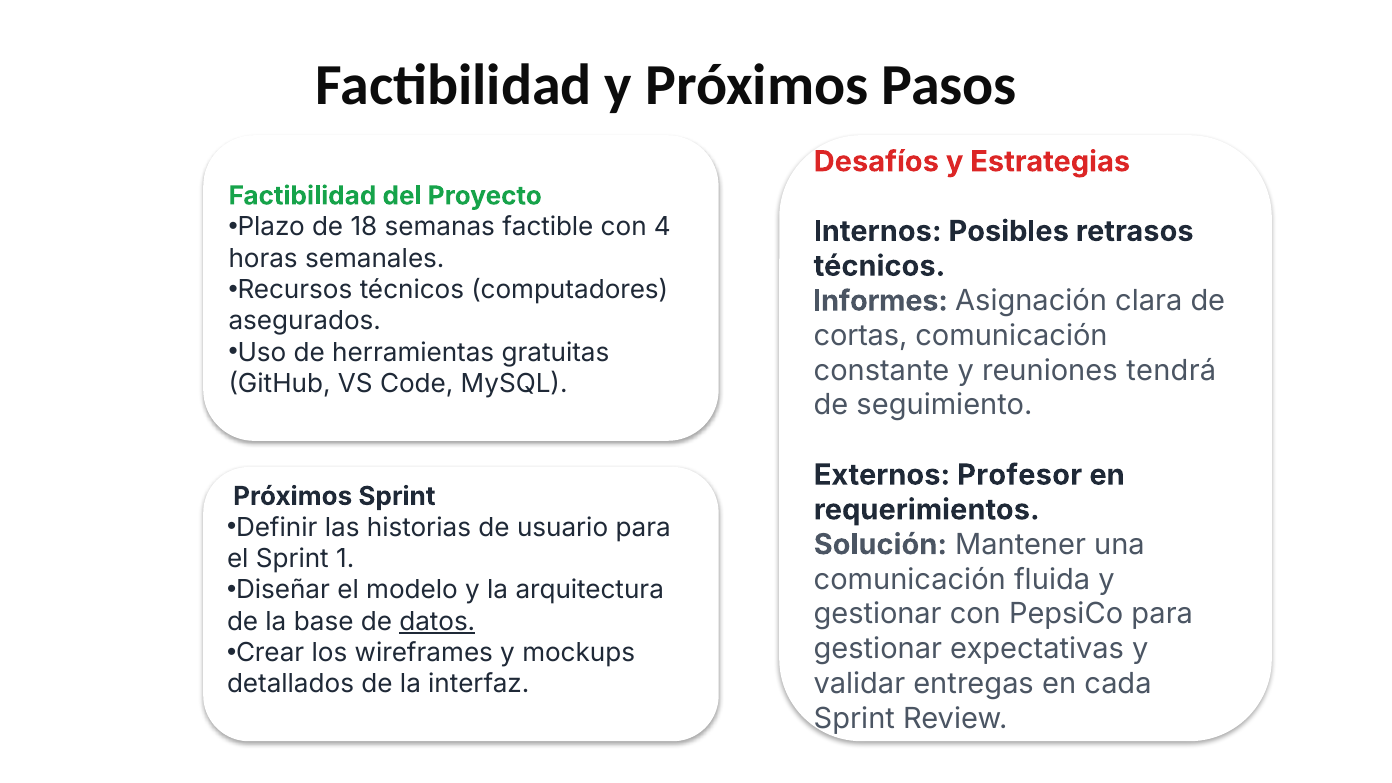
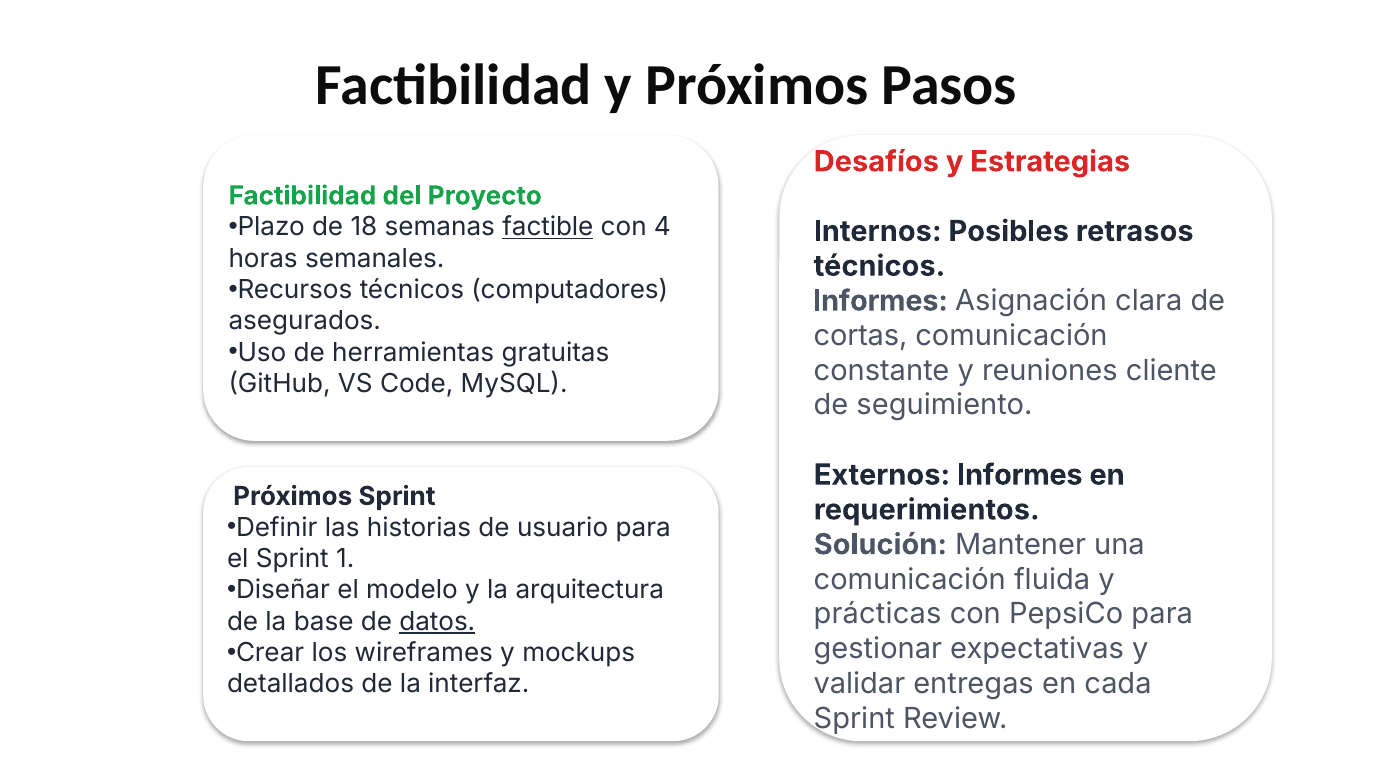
factible underline: none -> present (548, 227)
tendrá: tendrá -> cliente (1171, 371)
Externos Profesor: Profesor -> Informes (1020, 475)
gestionar: gestionar -> prácticas (878, 614)
